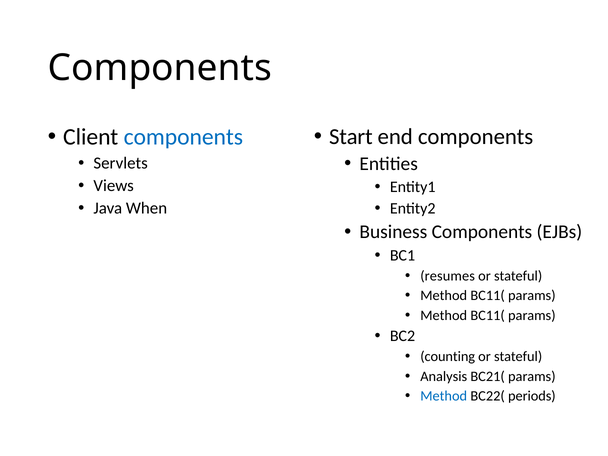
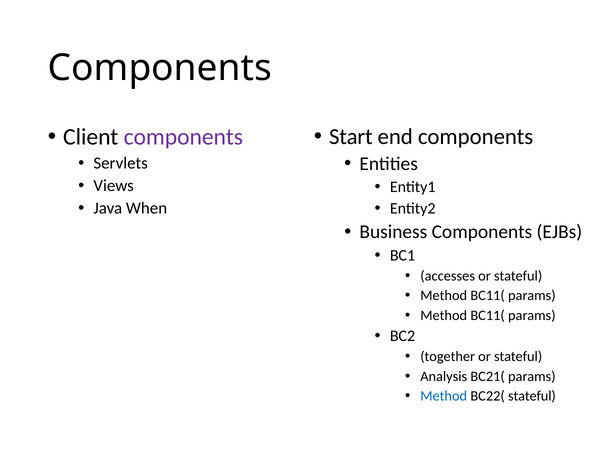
components colour: blue -> purple (183, 137)
resumes: resumes -> accesses (448, 276)
counting: counting -> together (448, 357)
BC22( periods: periods -> stateful (532, 396)
